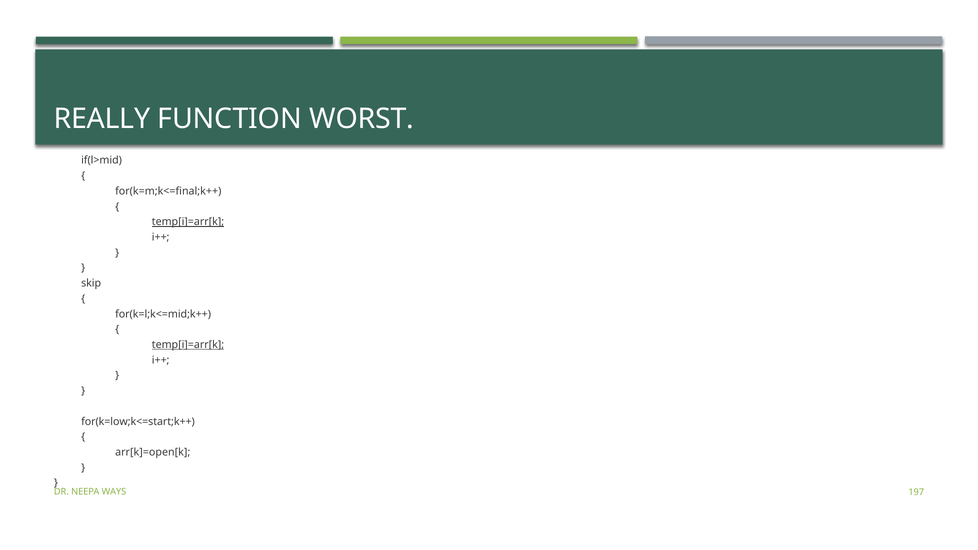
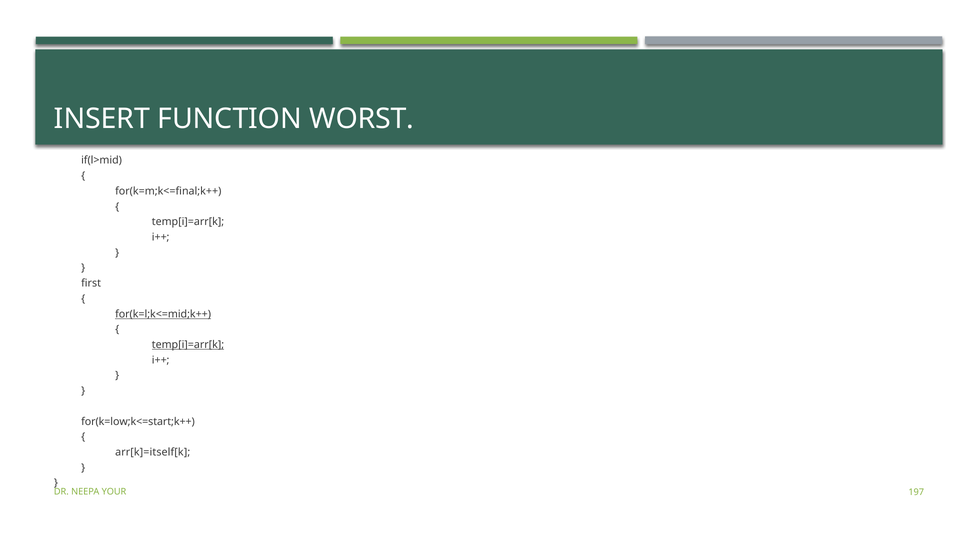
REALLY: REALLY -> INSERT (102, 119)
temp[i]=arr[k underline: present -> none (188, 222)
skip: skip -> first (91, 283)
for(k=l;k<=mid;k++ underline: none -> present (163, 314)
arr[k]=open[k: arr[k]=open[k -> arr[k]=itself[k (153, 452)
WAYS: WAYS -> YOUR (114, 492)
